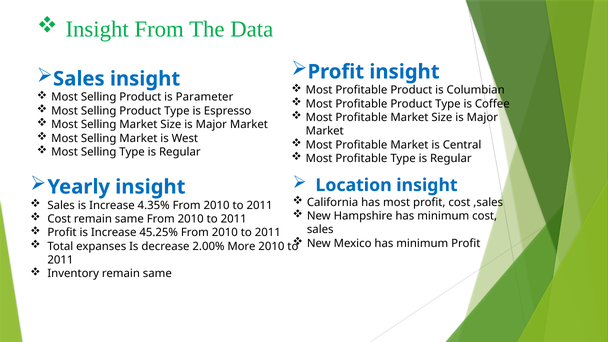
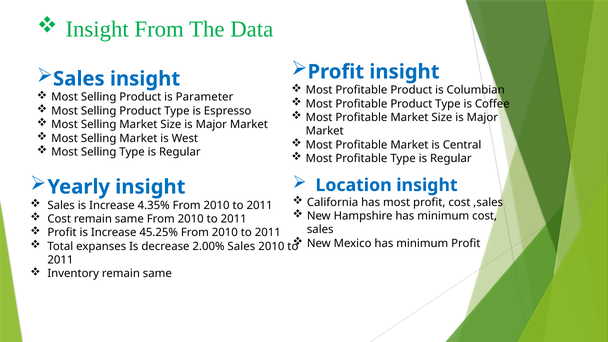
2.00% More: More -> Sales (241, 246)
